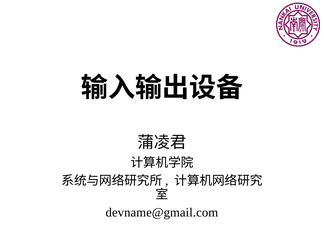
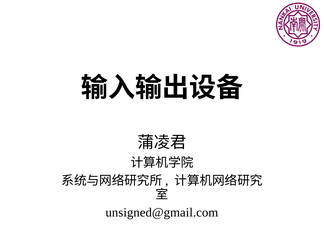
devname@gmail.com: devname@gmail.com -> unsigned@gmail.com (162, 213)
